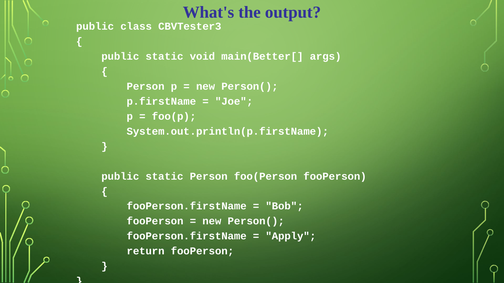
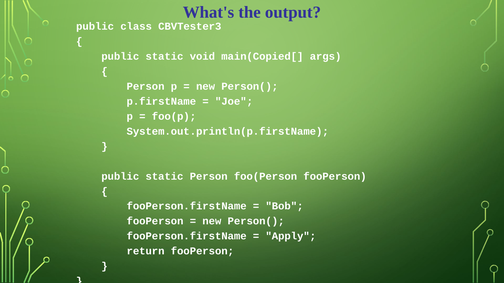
main(Better[: main(Better[ -> main(Copied[ (262, 56)
